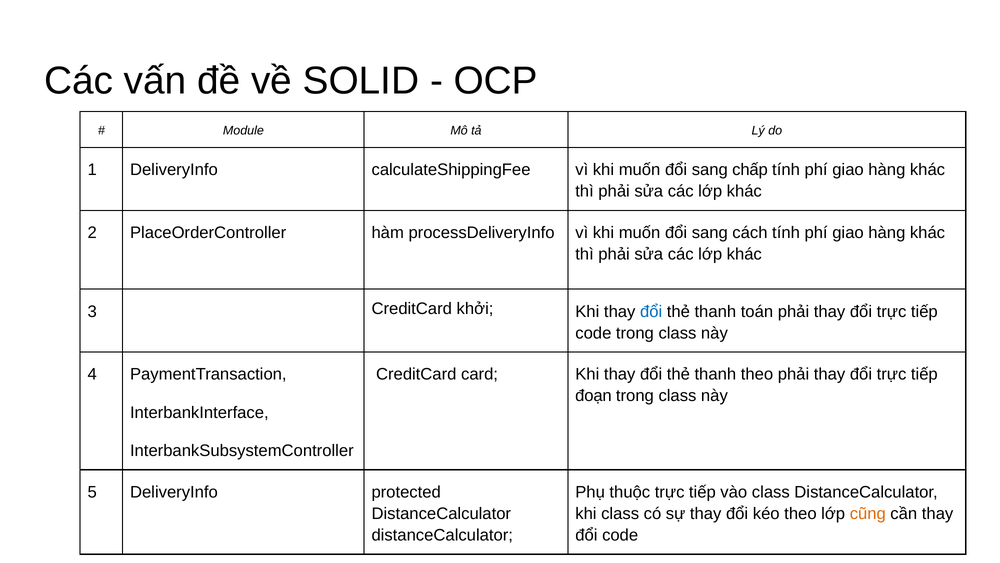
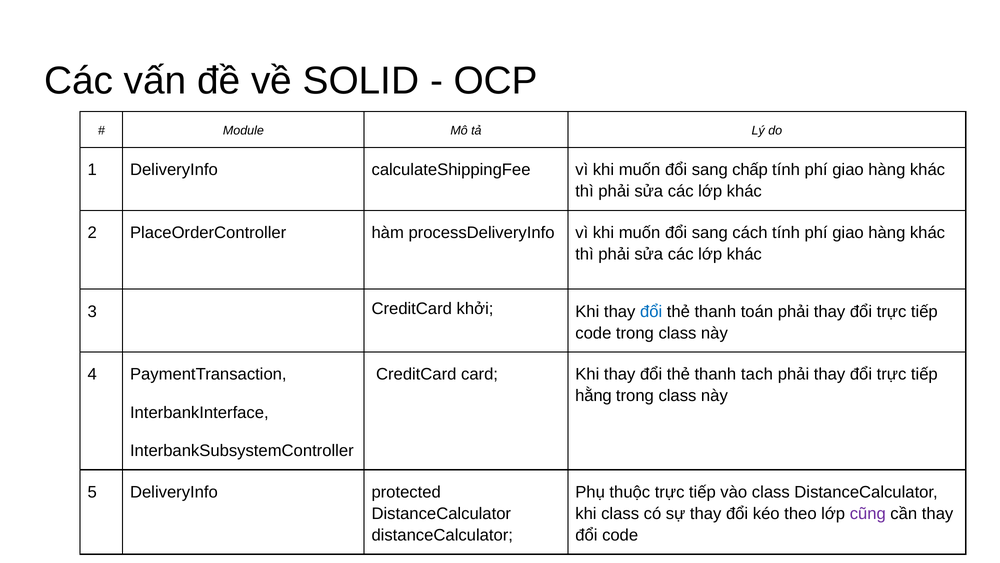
thanh theo: theo -> tach (757, 374)
đoạn: đoạn -> hằng (593, 396)
cũng colour: orange -> purple (868, 513)
